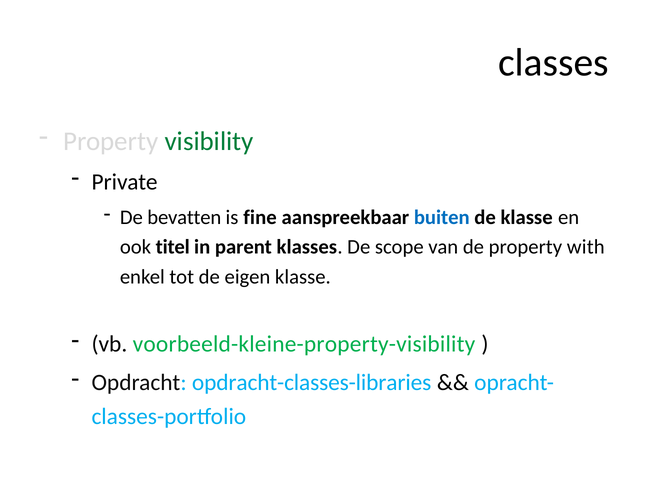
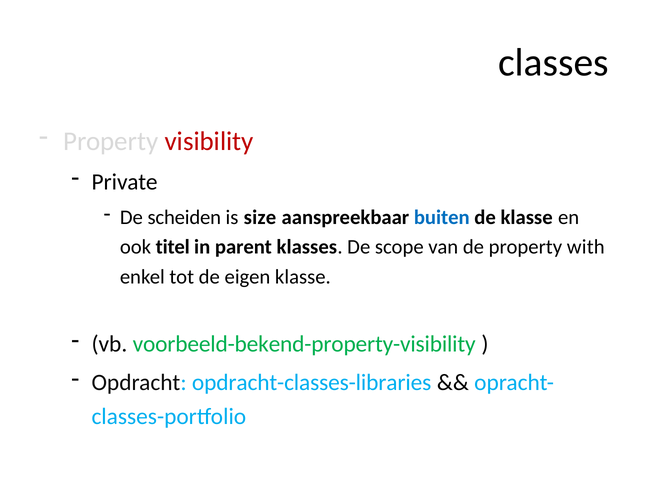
visibility colour: green -> red (209, 141)
bevatten: bevatten -> scheiden (184, 217)
fine: fine -> size (260, 217)
voorbeeld-kleine-property-visibility: voorbeeld-kleine-property-visibility -> voorbeeld-bekend-property-visibility (304, 344)
